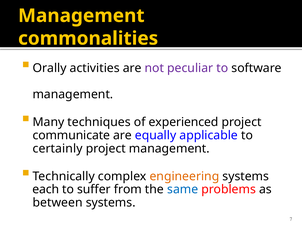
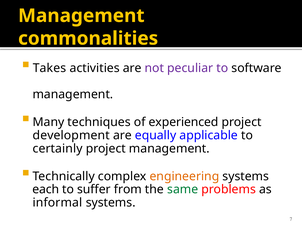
Orally: Orally -> Takes (49, 68)
communicate: communicate -> development (71, 136)
same colour: blue -> green (183, 190)
between: between -> informal (58, 203)
